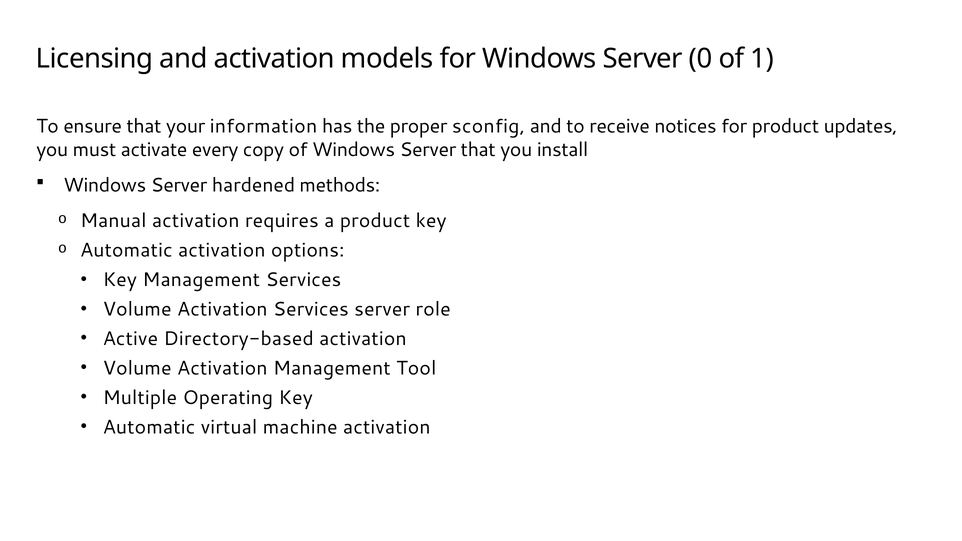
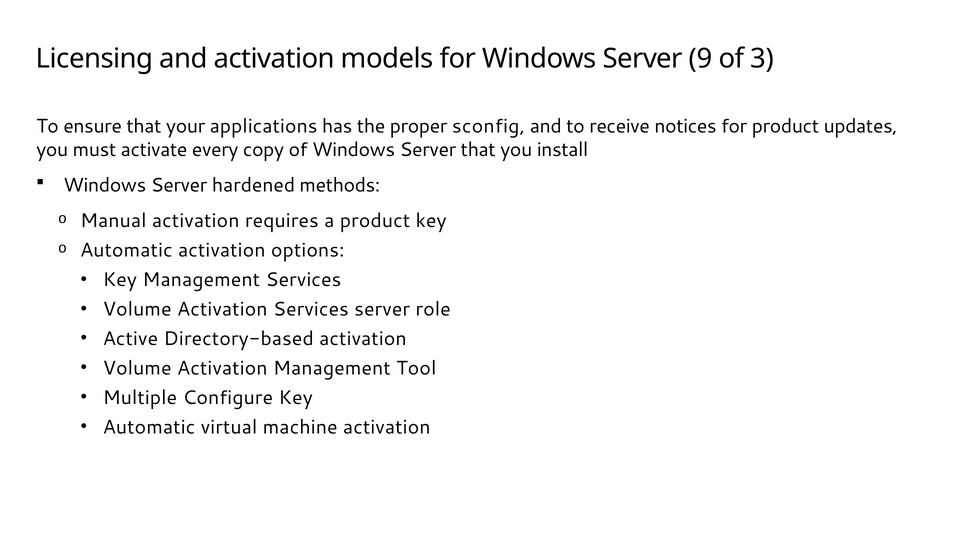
0: 0 -> 9 (701, 59)
1: 1 -> 3 (762, 59)
information: information -> applications (264, 126)
Operating: Operating -> Configure (228, 398)
